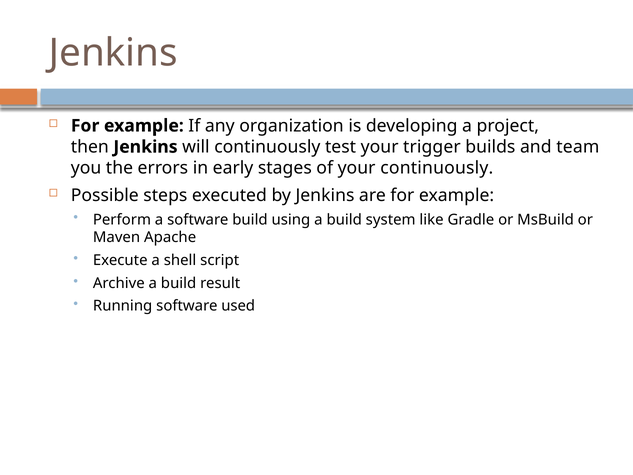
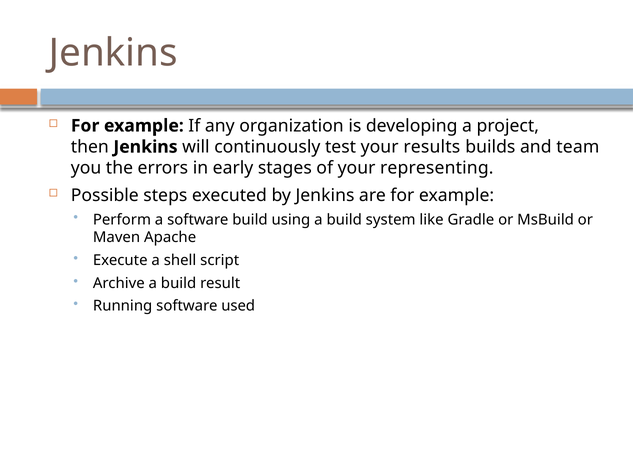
trigger: trigger -> results (432, 147)
your continuously: continuously -> representing (437, 168)
